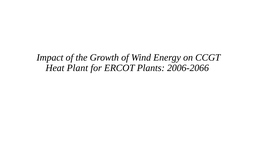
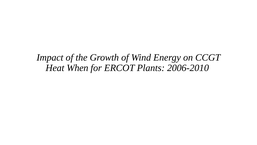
Plant: Plant -> When (77, 68)
2006-2066: 2006-2066 -> 2006-2010 (188, 68)
